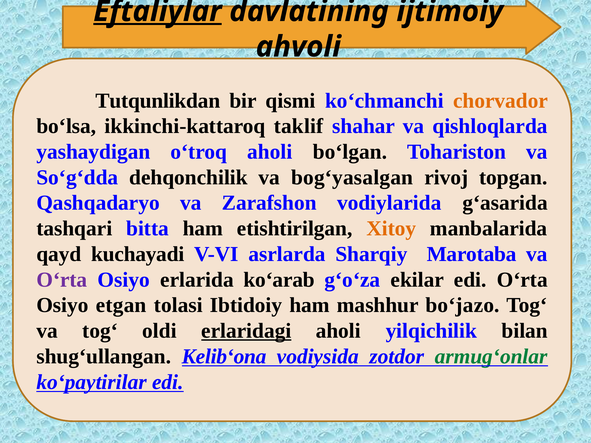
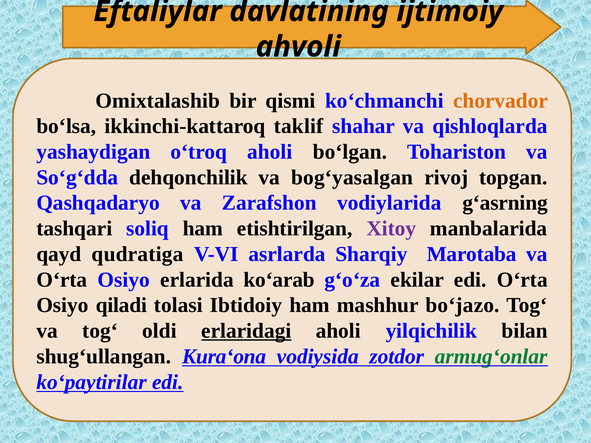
Eftaliylar underline: present -> none (158, 11)
Tutqunlikdan: Tutqunlikdan -> Omixtalashib (158, 101)
g‘asarida: g‘asarida -> g‘asrning (505, 203)
bitta: bitta -> soliq (148, 229)
Xitoy colour: orange -> purple (391, 229)
kuchayadi: kuchayadi -> qudratiga (137, 254)
O‘rta colour: purple -> black (62, 280)
etgan: etgan -> qiladi (121, 305)
Kelib‘ona: Kelib‘ona -> Kura‘ona (224, 357)
